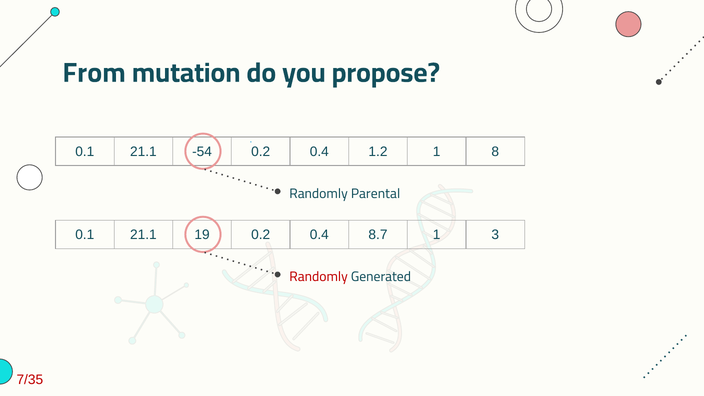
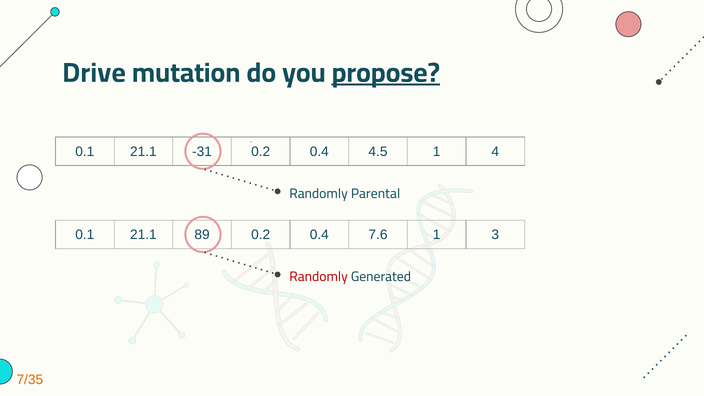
From: From -> Drive (94, 73)
propose underline: none -> present (386, 73)
-54: -54 -> -31 (202, 151)
1.2: 1.2 -> 4.5 (378, 151)
8: 8 -> 4 (495, 151)
19: 19 -> 89 (202, 235)
8.7: 8.7 -> 7.6 (378, 235)
7/35 colour: red -> orange (30, 380)
